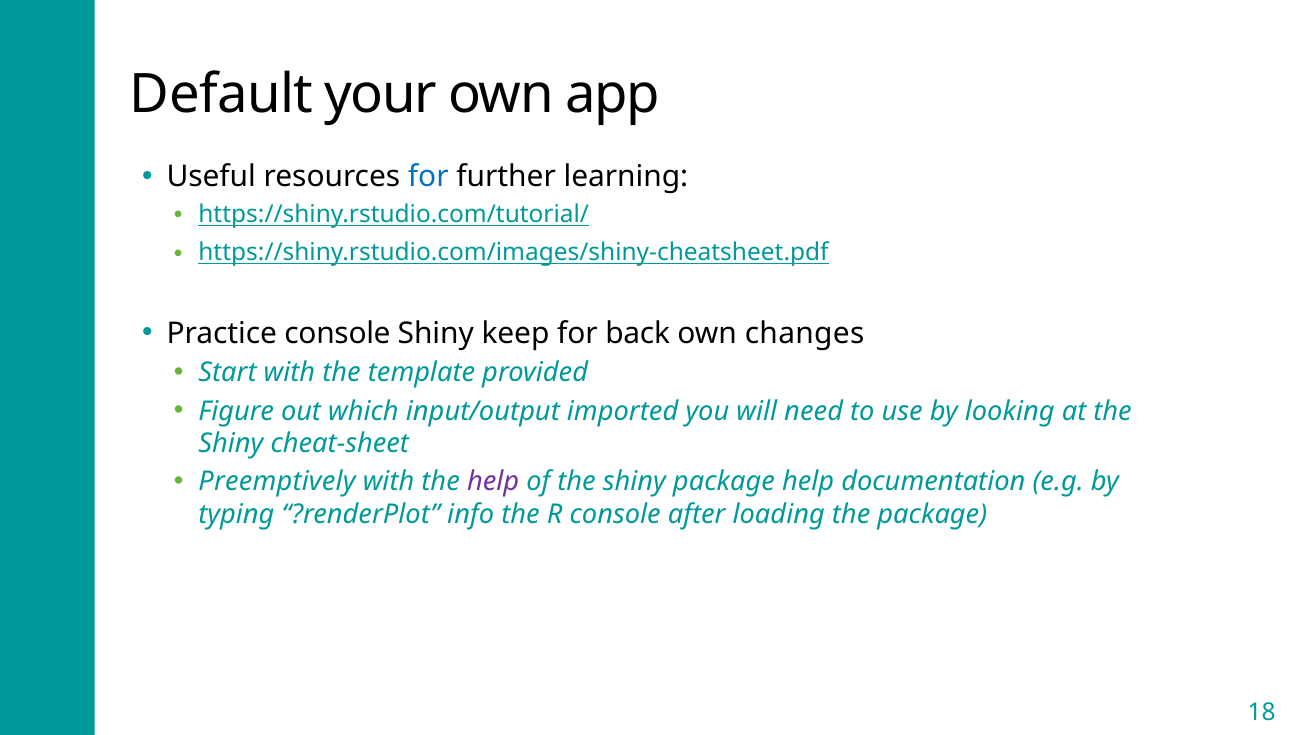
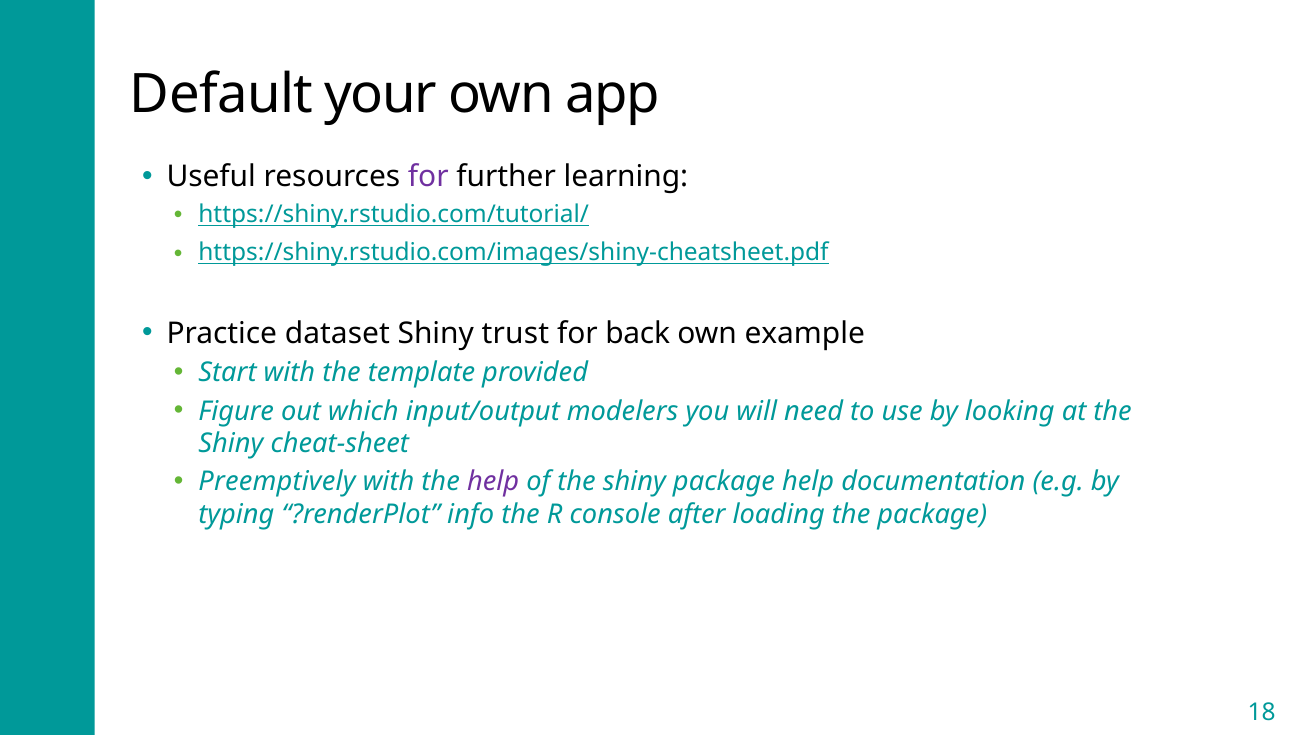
for colour: blue -> purple (428, 177)
Practice console: console -> dataset (337, 333)
keep: keep -> trust (515, 333)
changes: changes -> example (805, 333)
imported: imported -> modelers (623, 411)
